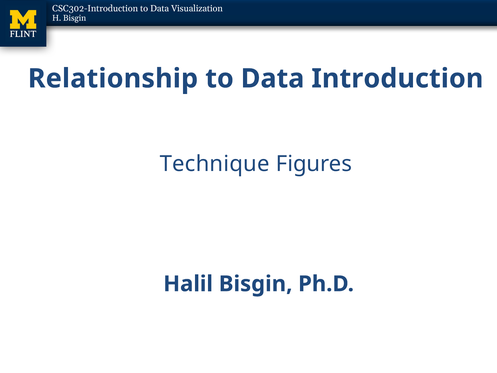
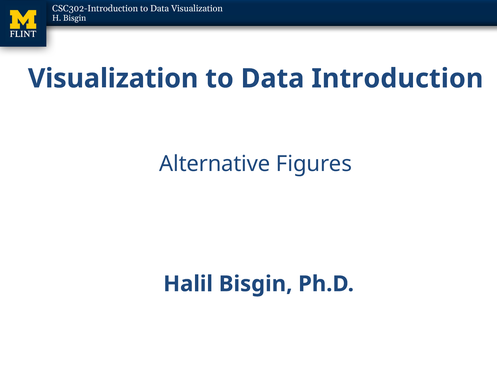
Relationship: Relationship -> Visualization (113, 79)
Technique: Technique -> Alternative (215, 164)
